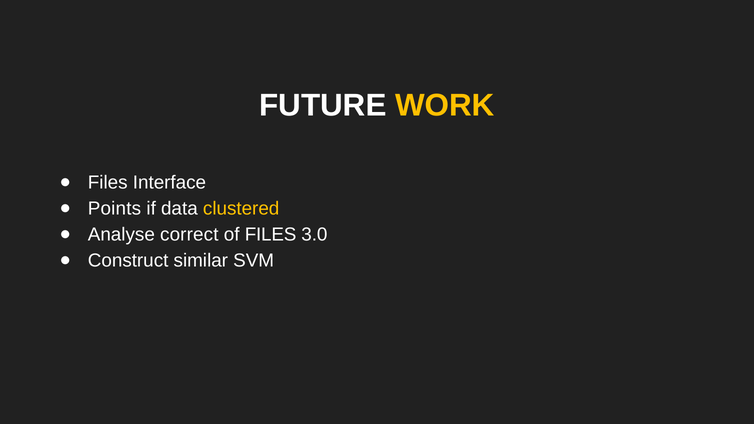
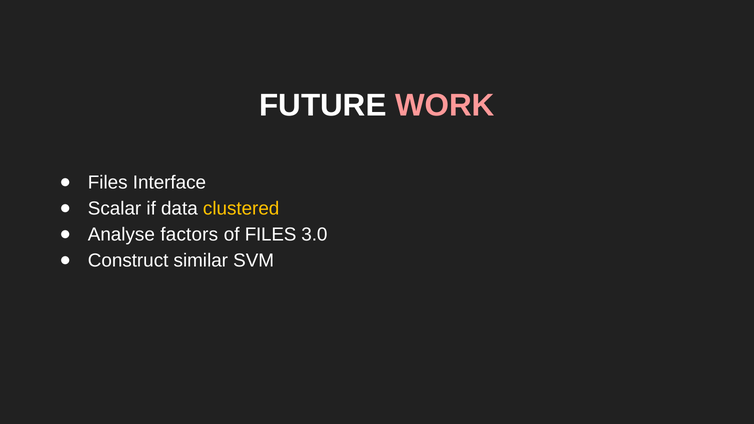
WORK colour: yellow -> pink (445, 105)
Points: Points -> Scalar (115, 208)
correct: correct -> factors (189, 234)
